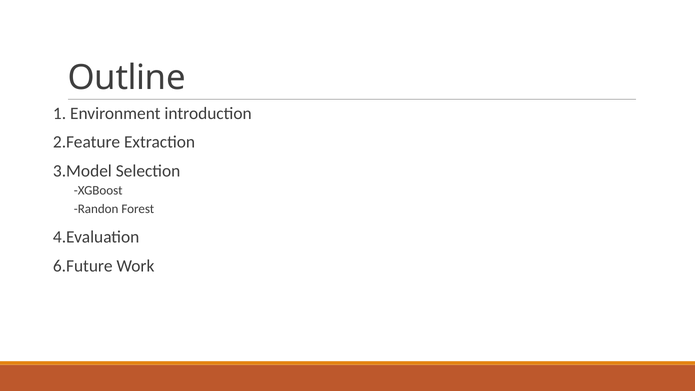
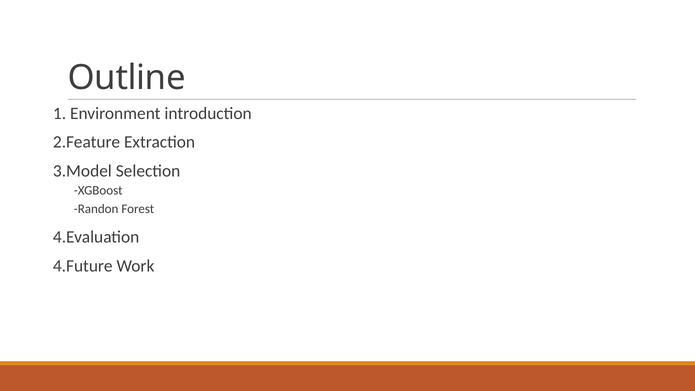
6.Future: 6.Future -> 4.Future (83, 266)
